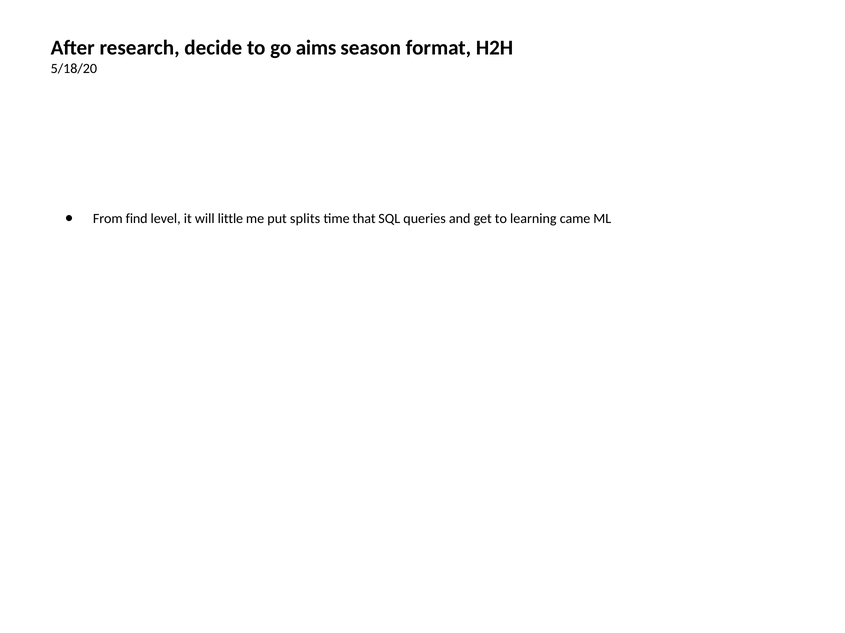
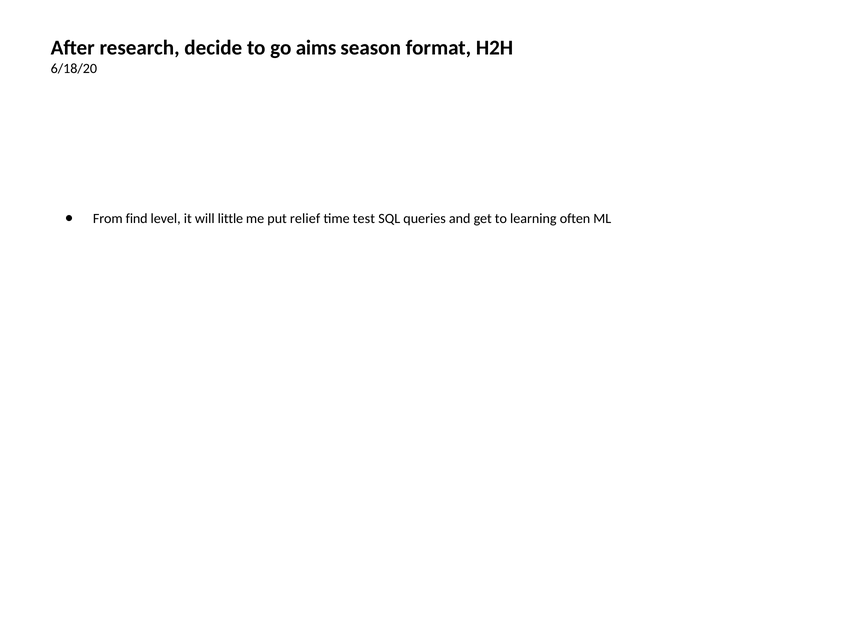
5/18/20: 5/18/20 -> 6/18/20 (74, 69)
splits: splits -> relief (305, 219)
that: that -> test (364, 219)
came: came -> often (575, 219)
